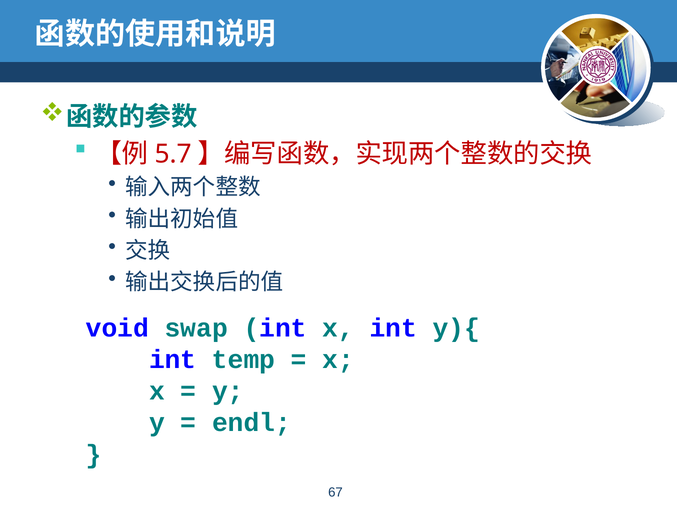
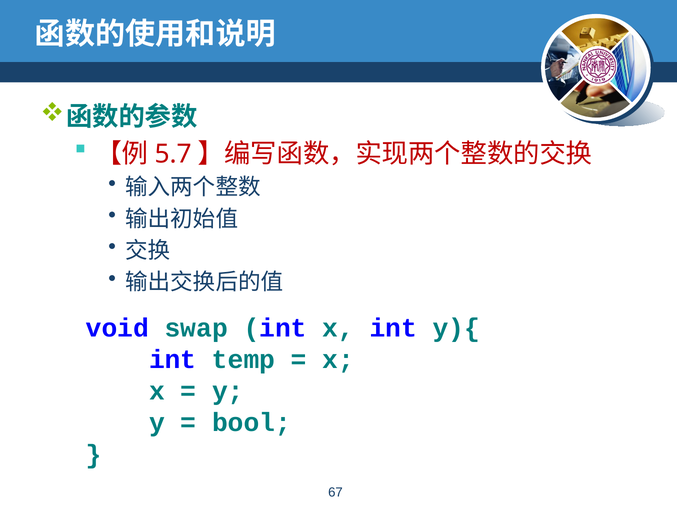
endl: endl -> bool (252, 423)
